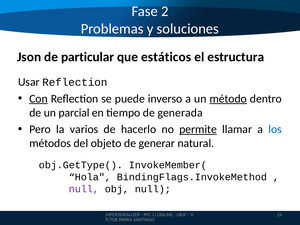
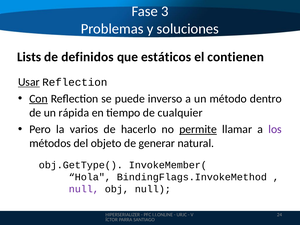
2: 2 -> 3 (165, 11)
Json: Json -> Lists (29, 57)
particular: particular -> definidos (88, 57)
estructura: estructura -> contienen (236, 57)
Usar underline: none -> present (29, 82)
método underline: present -> none (228, 99)
parcial: parcial -> rápida (74, 113)
generada: generada -> cualquier (180, 113)
los colour: blue -> purple (275, 129)
